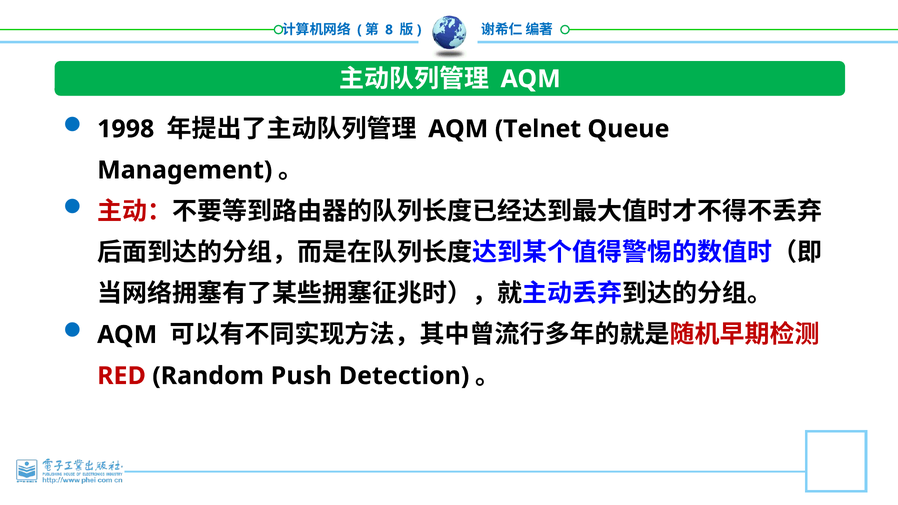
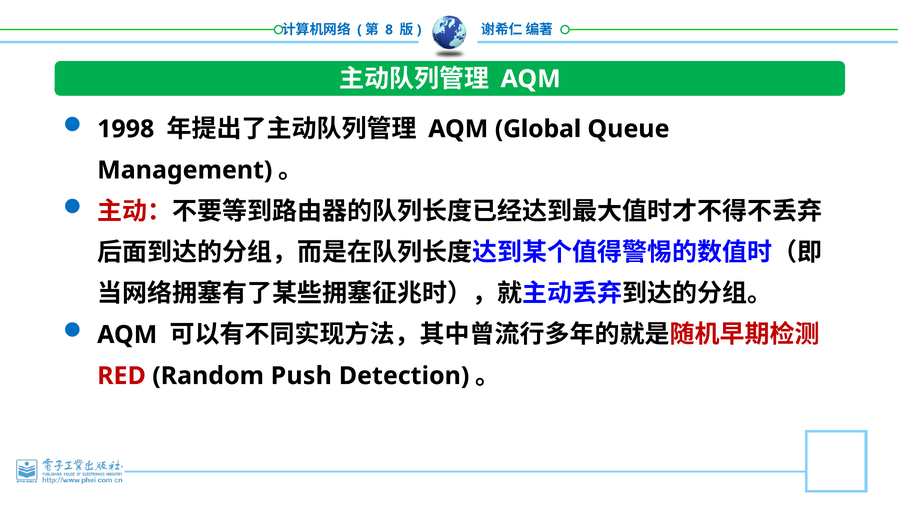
Telnet: Telnet -> Global (538, 129)
